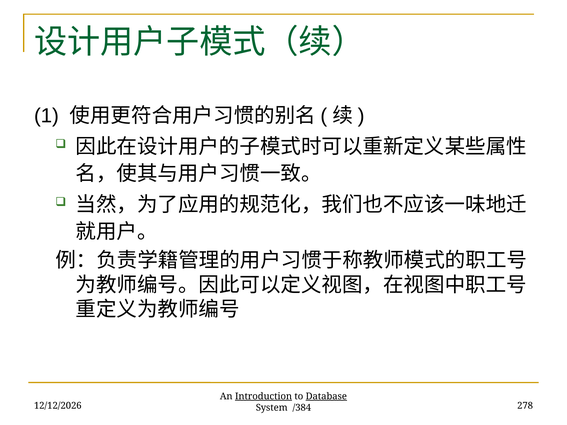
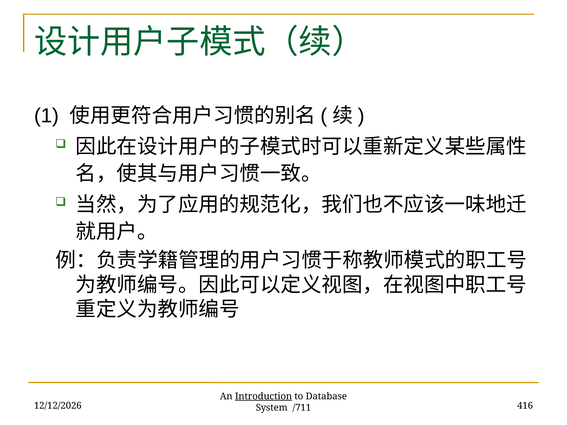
Database underline: present -> none (326, 397)
278: 278 -> 416 (525, 406)
/384: /384 -> /711 (302, 408)
